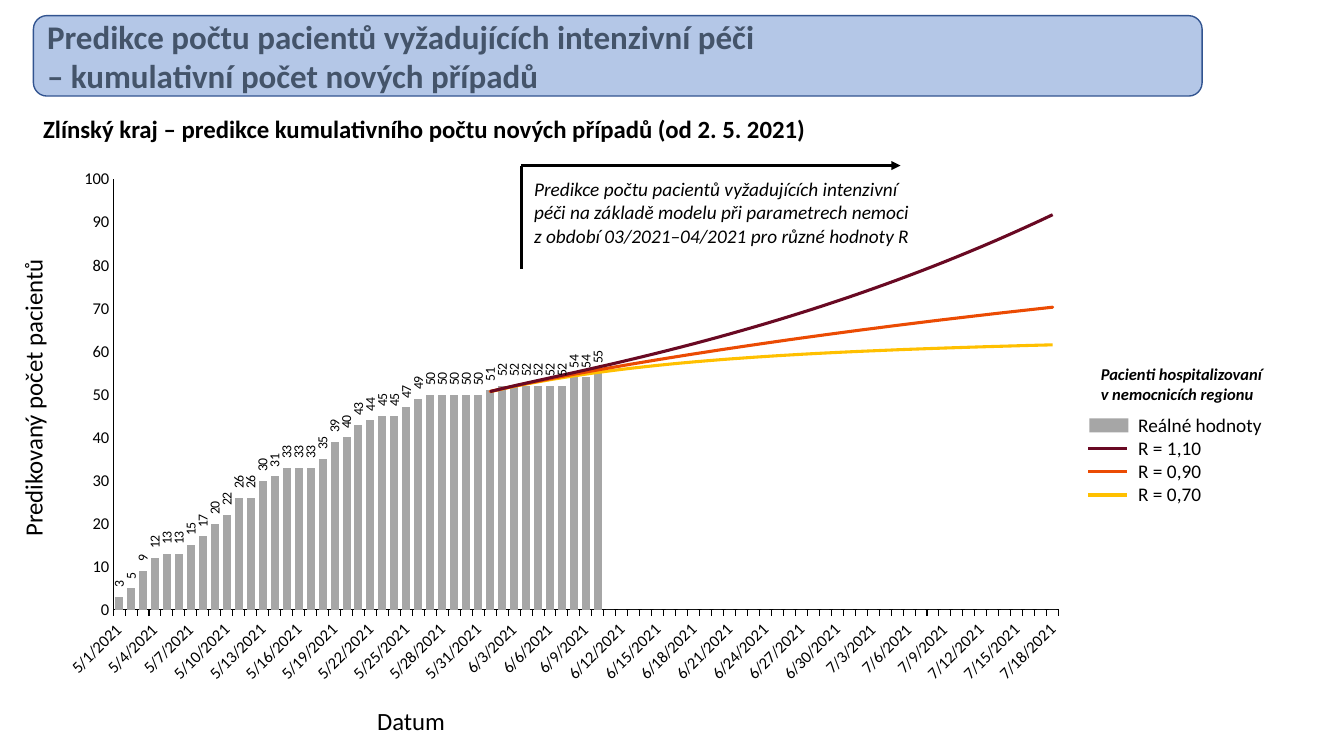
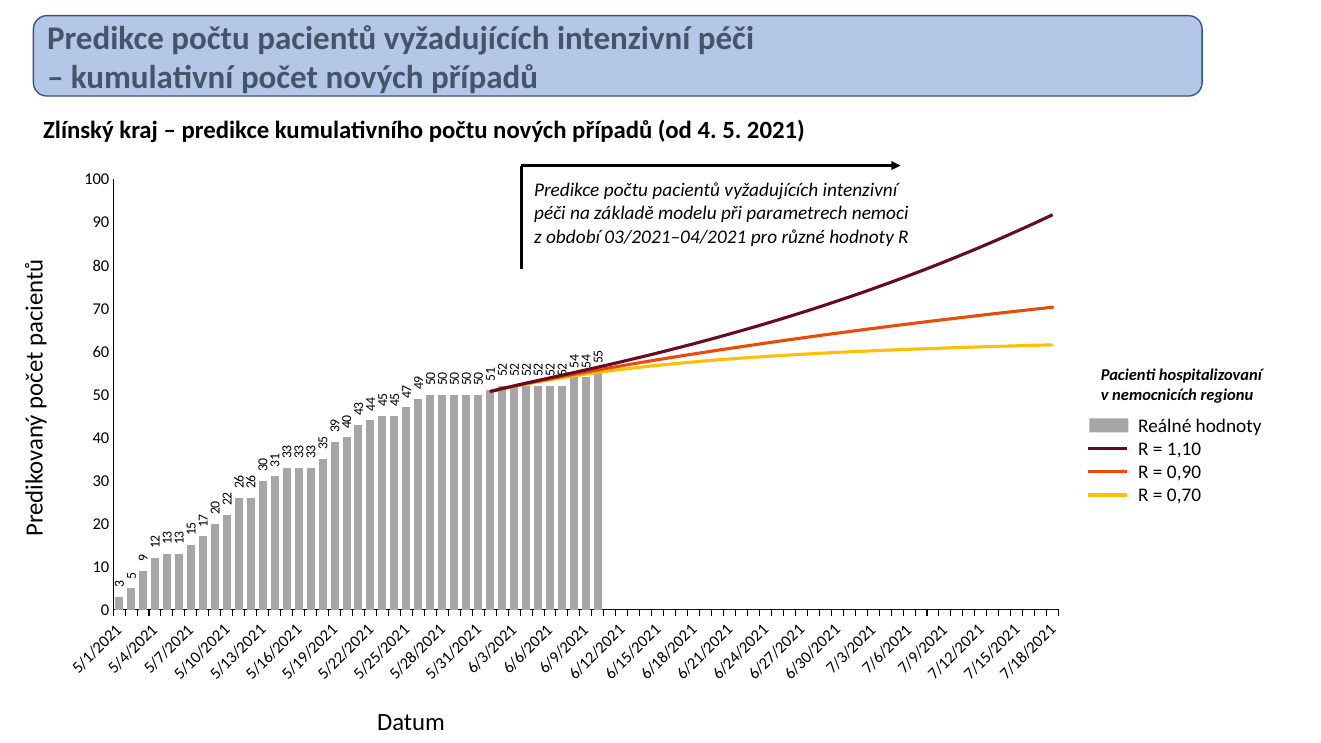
od 2: 2 -> 4 (707, 130)
